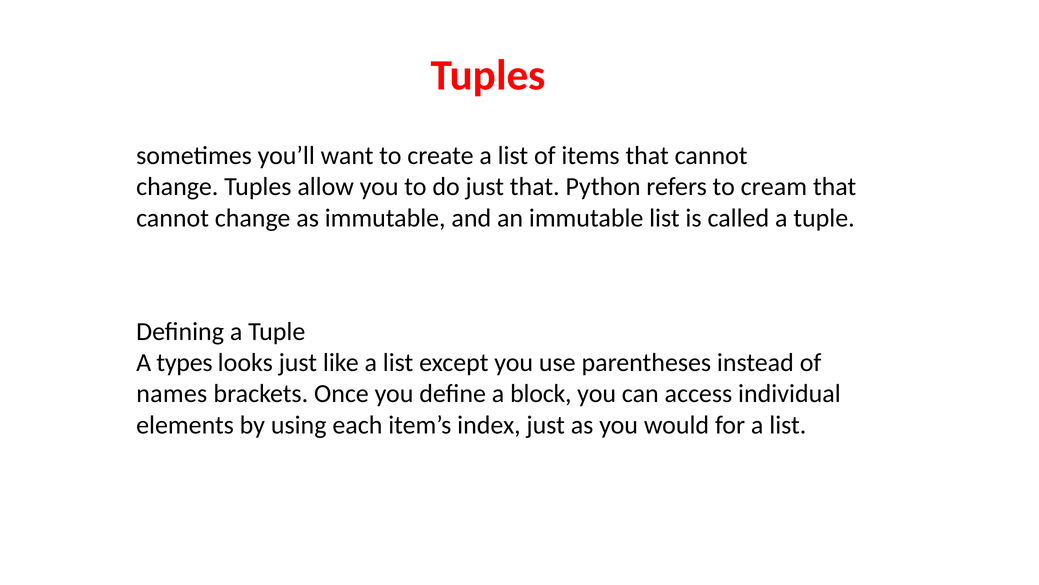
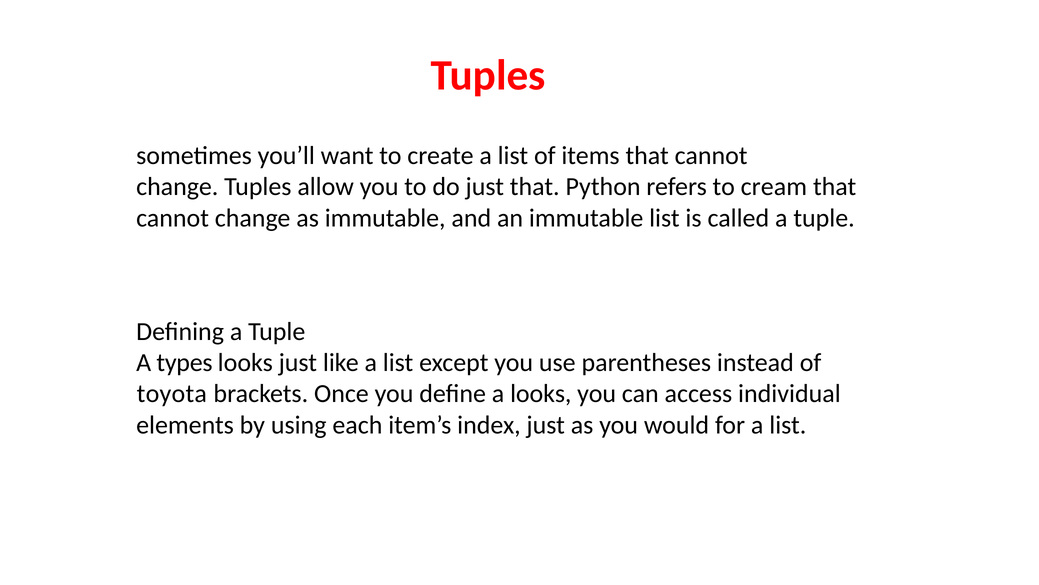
names: names -> toyota (172, 394)
a block: block -> looks (541, 394)
